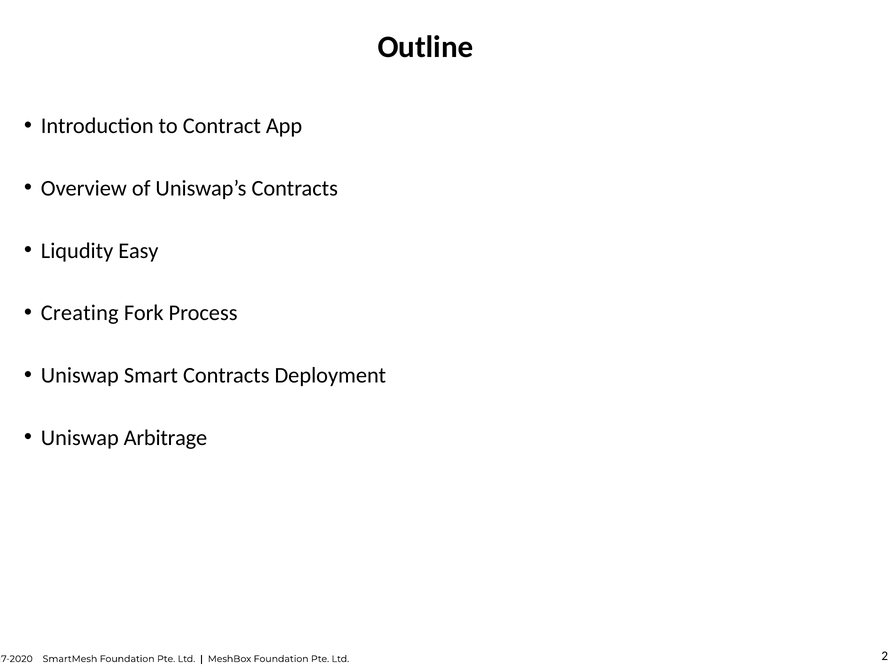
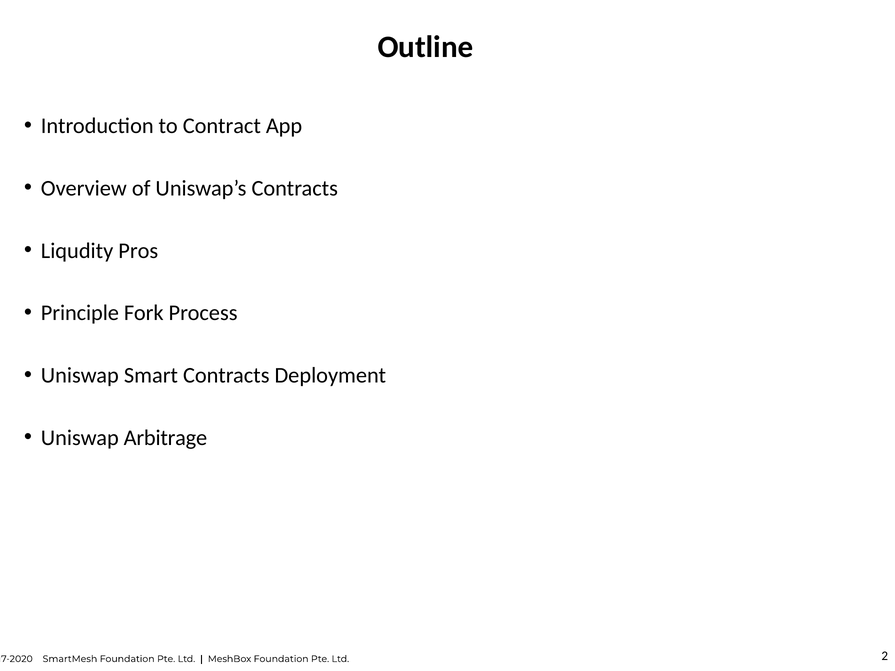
Easy: Easy -> Pros (138, 251)
Creating: Creating -> Principle (80, 313)
